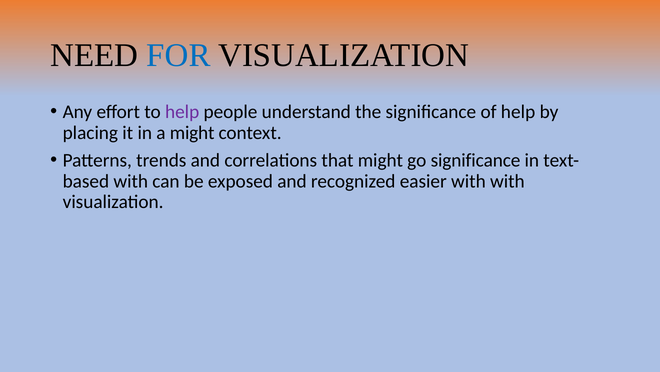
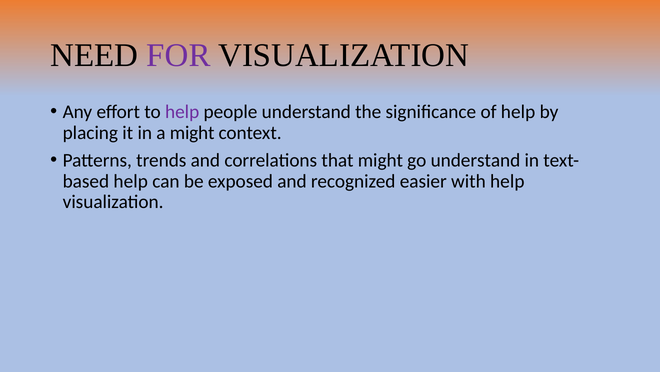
FOR colour: blue -> purple (178, 55)
go significance: significance -> understand (475, 160)
with: with -> help (131, 181)
with with: with -> help (507, 181)
